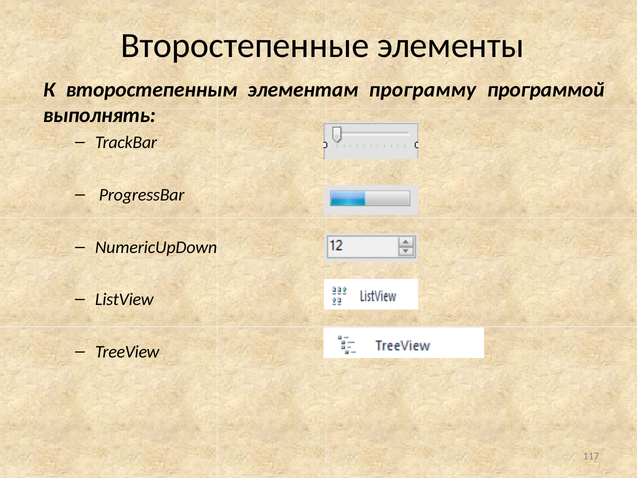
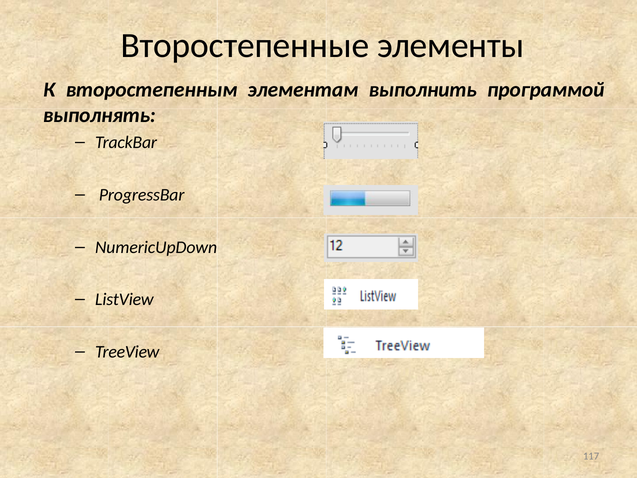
программу: программу -> выполнить (423, 90)
